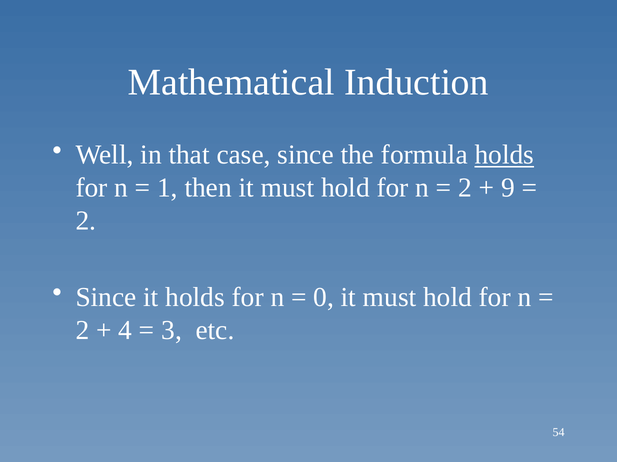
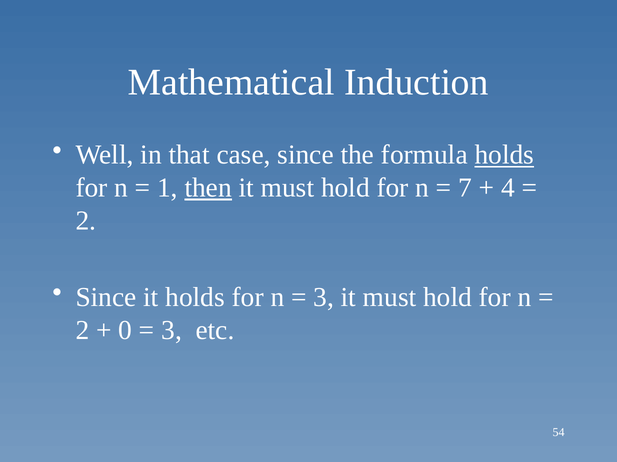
then underline: none -> present (208, 188)
2: 2 -> 7 (465, 188)
9: 9 -> 4 (508, 188)
0: 0 -> 3 (324, 298)
4: 4 -> 0 (125, 331)
